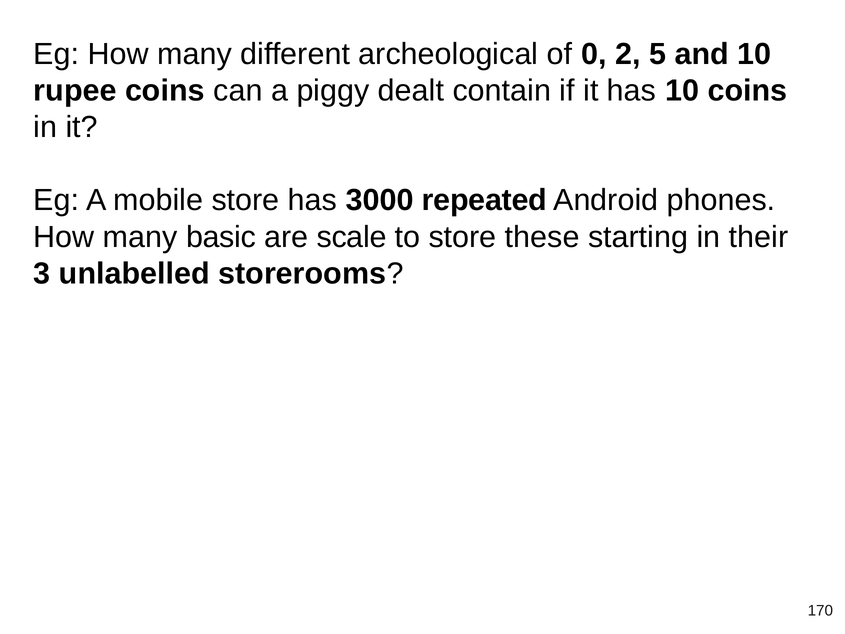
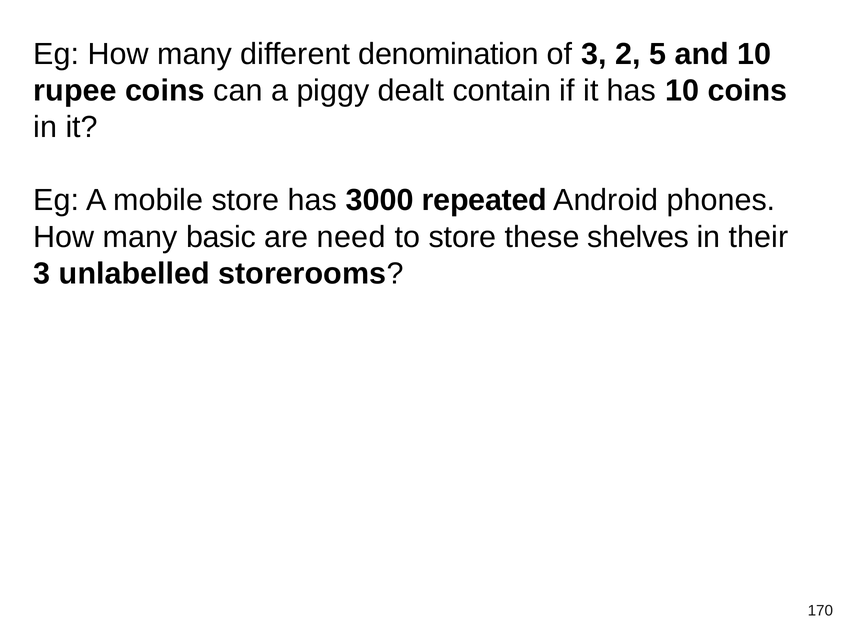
archeological: archeological -> denomination (449, 54)
of 0: 0 -> 3 (594, 54)
scale: scale -> need (351, 237)
starting: starting -> shelves (638, 237)
